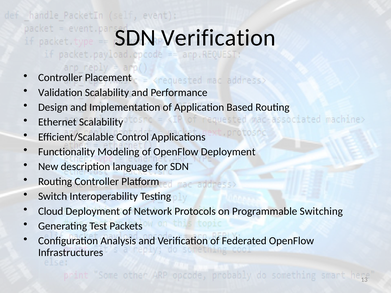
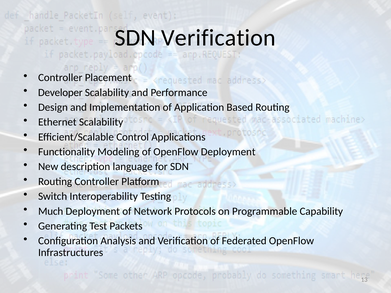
Validation: Validation -> Developer (60, 93)
Cloud: Cloud -> Much (51, 211)
Switching: Switching -> Capability (321, 211)
